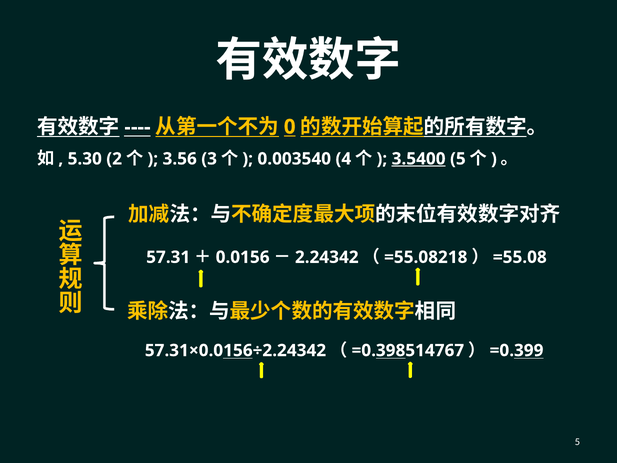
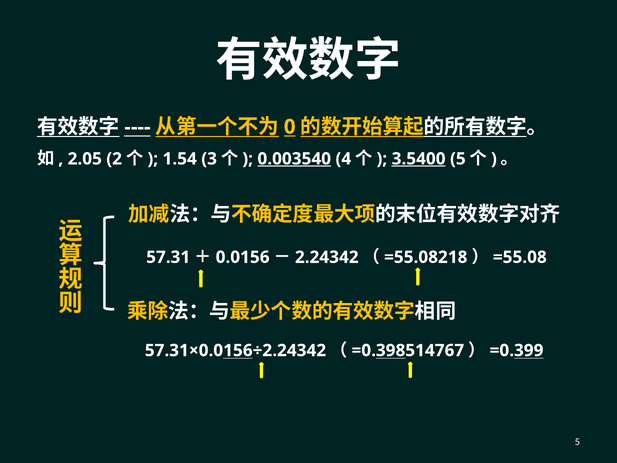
5.30: 5.30 -> 2.05 (85, 159)
3.56: 3.56 -> 1.54 (180, 159)
0.003540 underline: none -> present (294, 159)
